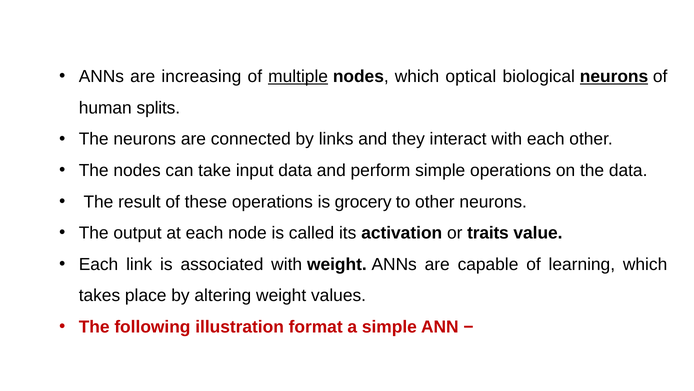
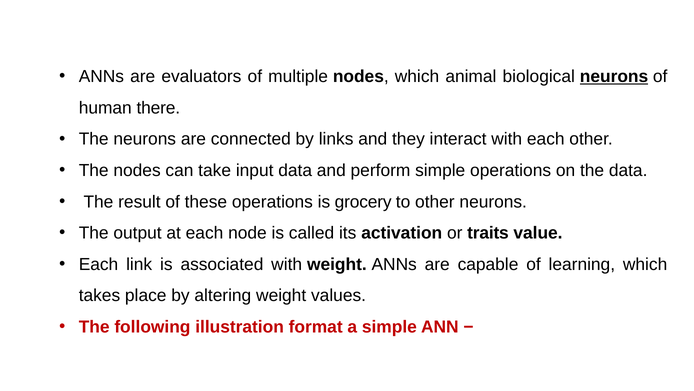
increasing: increasing -> evaluators (201, 77)
multiple underline: present -> none (298, 77)
optical: optical -> animal (471, 77)
splits: splits -> there (158, 108)
